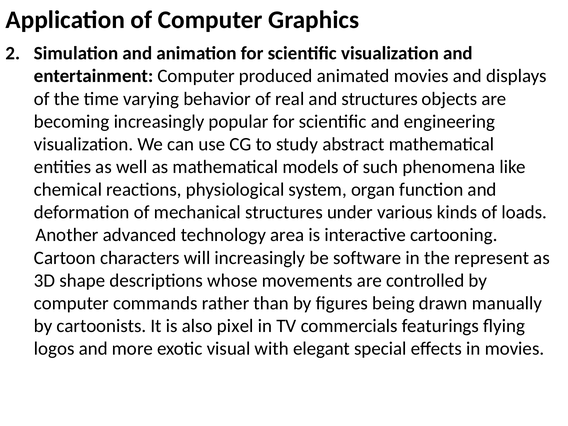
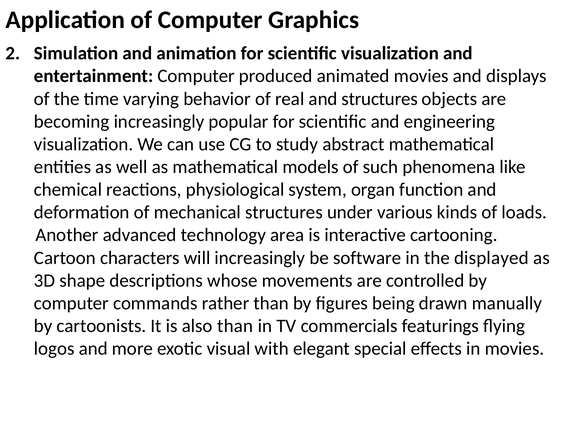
represent: represent -> displayed (491, 258)
also pixel: pixel -> than (235, 326)
